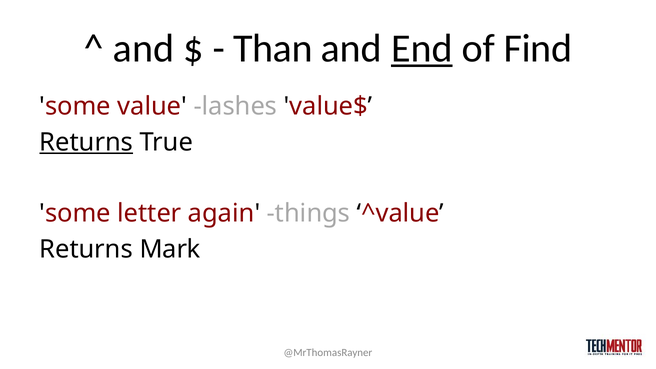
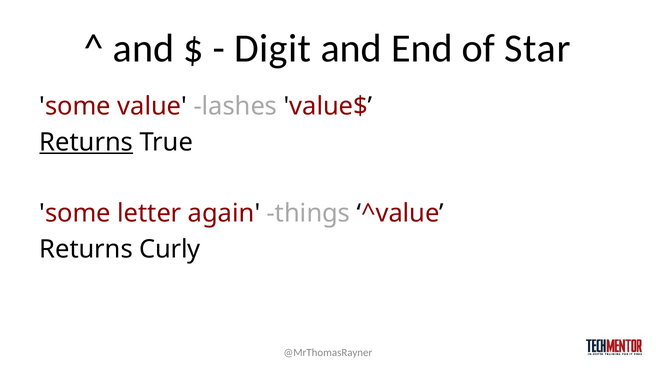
Than: Than -> Digit (273, 48)
End underline: present -> none (422, 48)
Find: Find -> Star (537, 48)
Mark: Mark -> Curly (170, 249)
